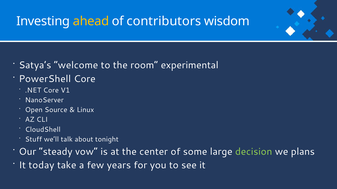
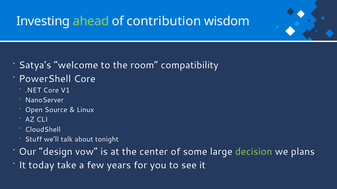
ahead colour: yellow -> light green (91, 21)
contributors: contributors -> contribution (164, 21)
experimental: experimental -> compatibility (190, 65)
steady: steady -> design (56, 152)
